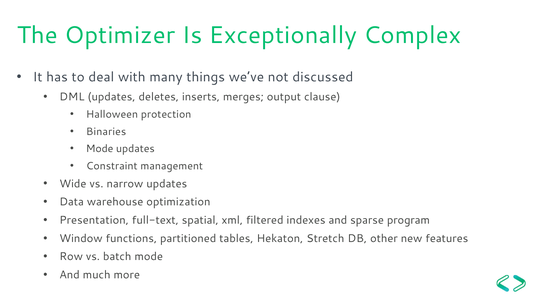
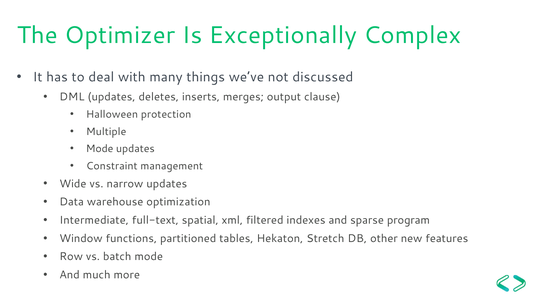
Binaries: Binaries -> Multiple (106, 132)
Presentation: Presentation -> Intermediate (94, 220)
